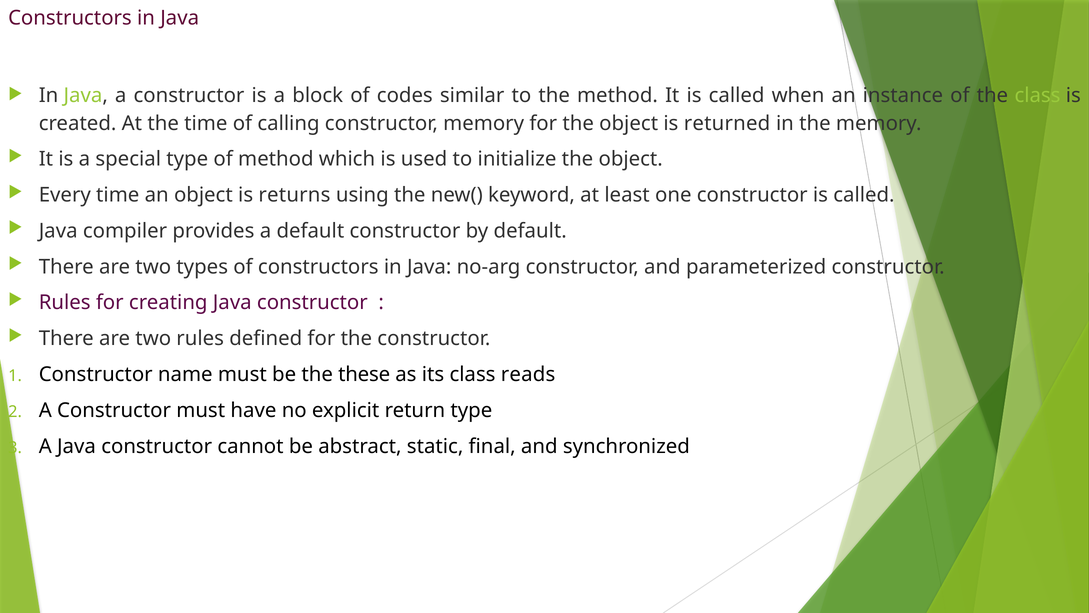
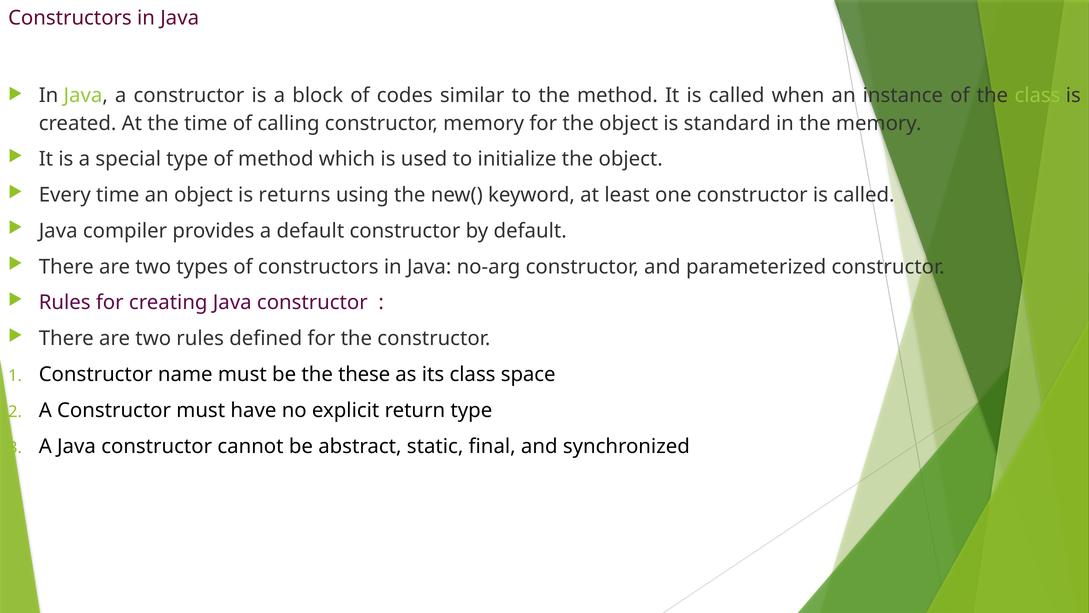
returned: returned -> standard (727, 123)
reads: reads -> space (528, 374)
